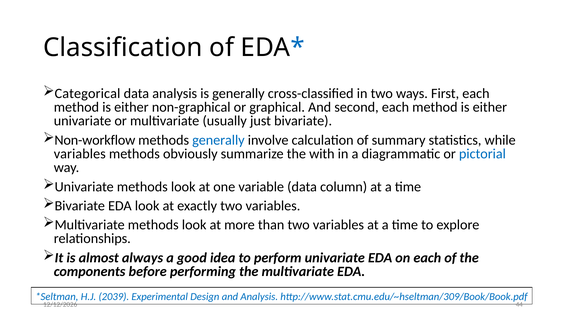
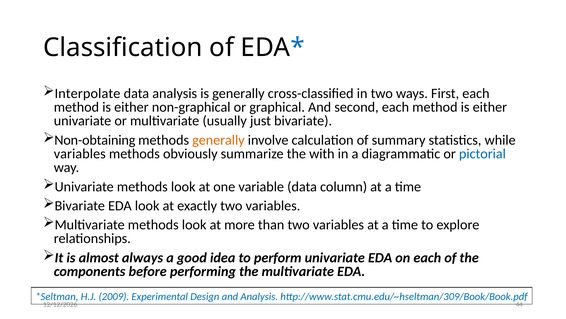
Categorical: Categorical -> Interpolate (87, 93)
Non-workflow: Non-workflow -> Non-obtaining (95, 140)
generally colour: blue -> orange (218, 140)
2039: 2039 -> 2009 (114, 296)
